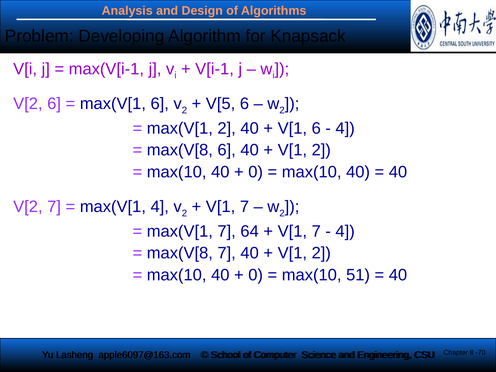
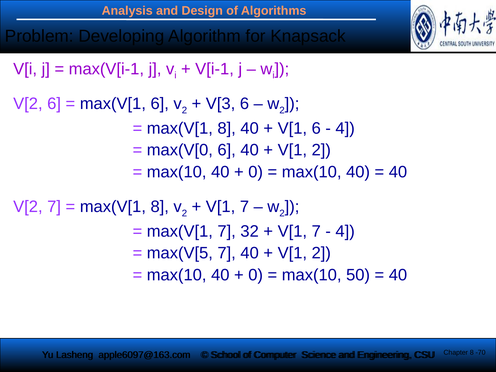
V[5: V[5 -> V[3 (221, 104)
2: 2 -> 8 (227, 128)
max(V[8: max(V[8 -> max(V[0 (180, 150)
4: 4 -> 8 (160, 207)
64: 64 -> 32 (250, 231)
max(V[8: max(V[8 -> max(V[5 (180, 253)
51: 51 -> 50 (358, 275)
